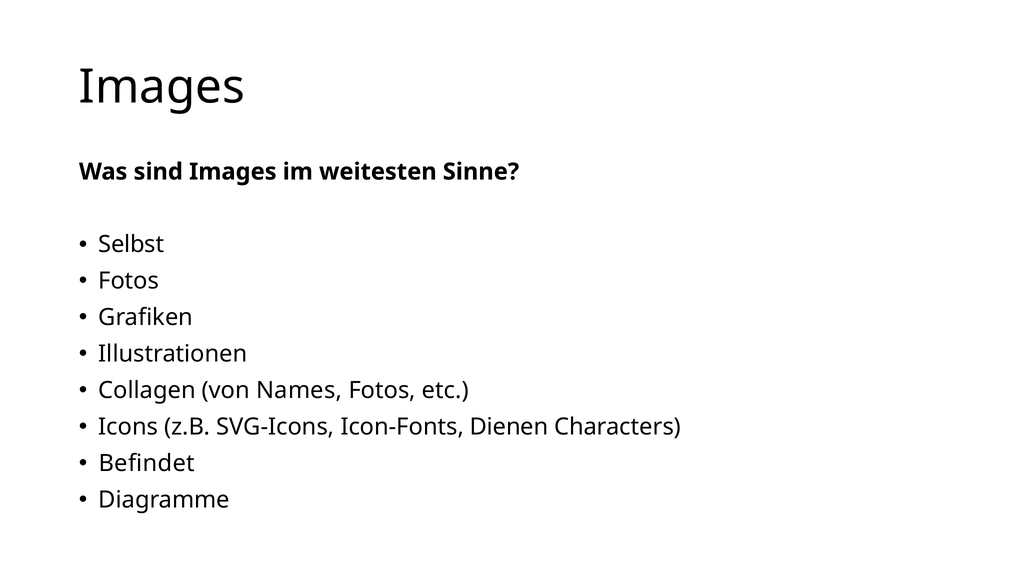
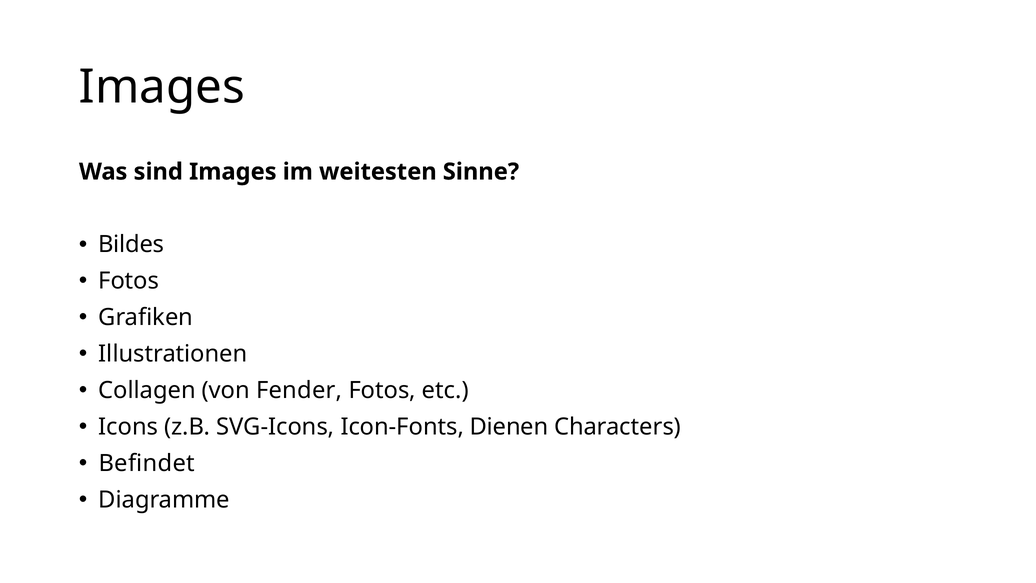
Selbst: Selbst -> Bildes (131, 245)
Names: Names -> Fender (299, 390)
